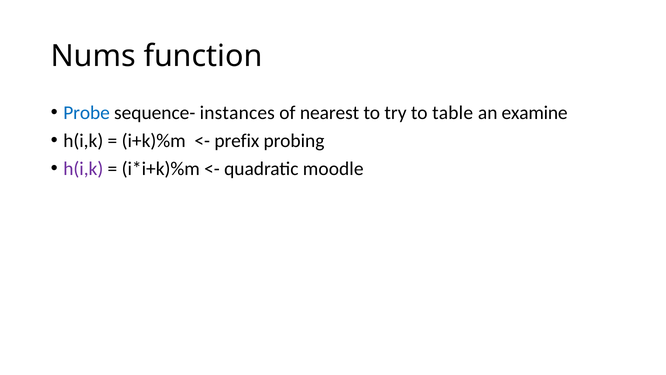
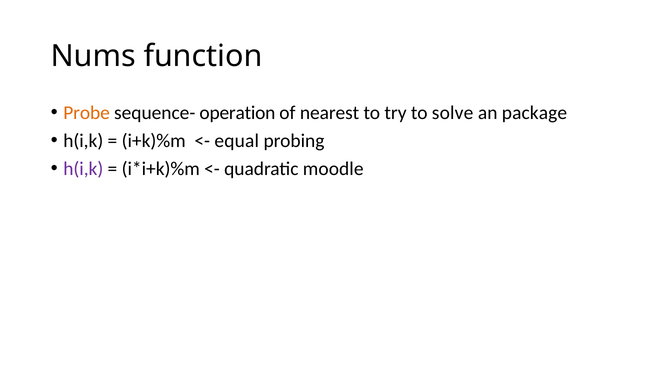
Probe colour: blue -> orange (87, 113)
instances: instances -> operation (237, 113)
table: table -> solve (453, 113)
examine: examine -> package (534, 113)
prefix: prefix -> equal (237, 141)
